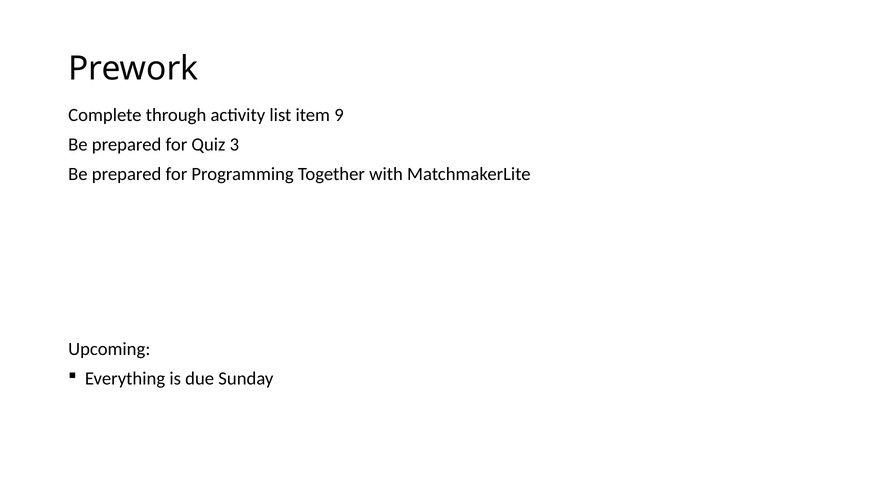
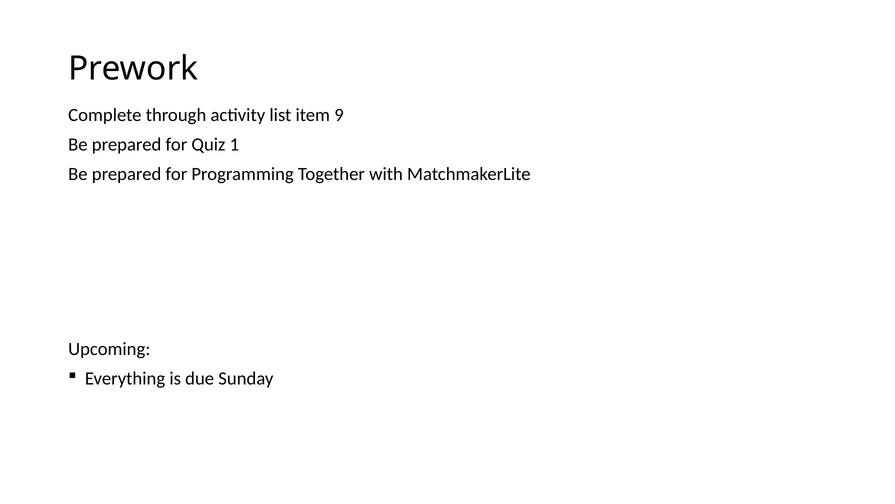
3: 3 -> 1 (234, 144)
